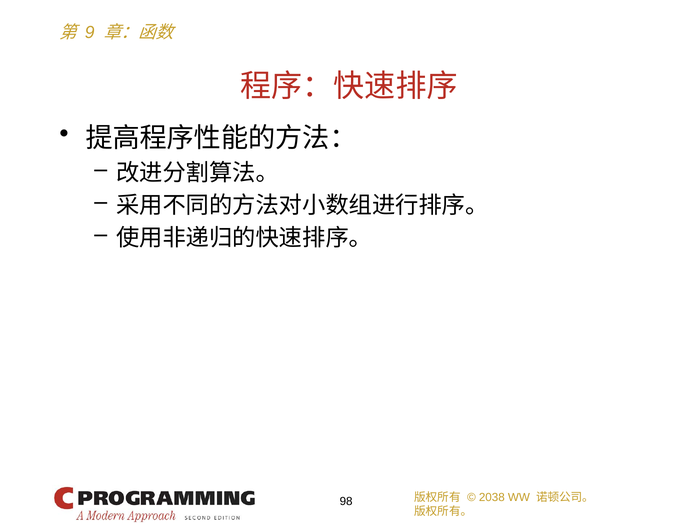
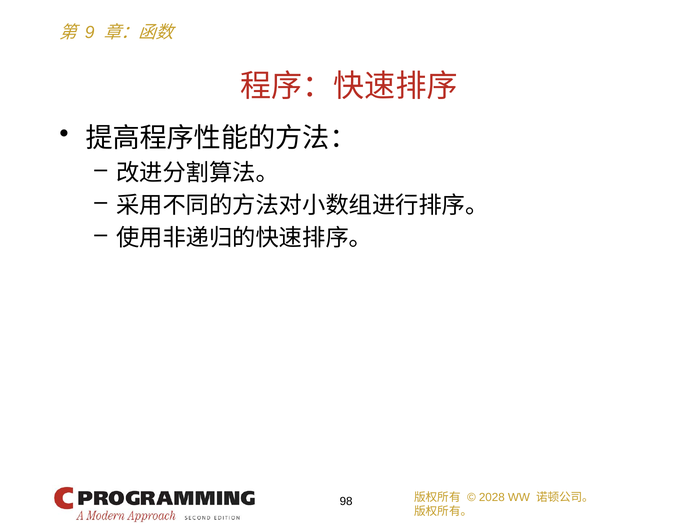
2038: 2038 -> 2028 (492, 497)
